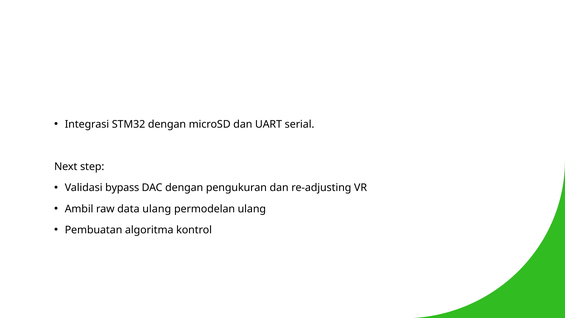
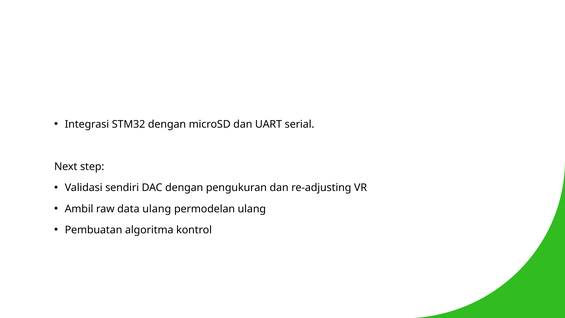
bypass: bypass -> sendiri (122, 188)
